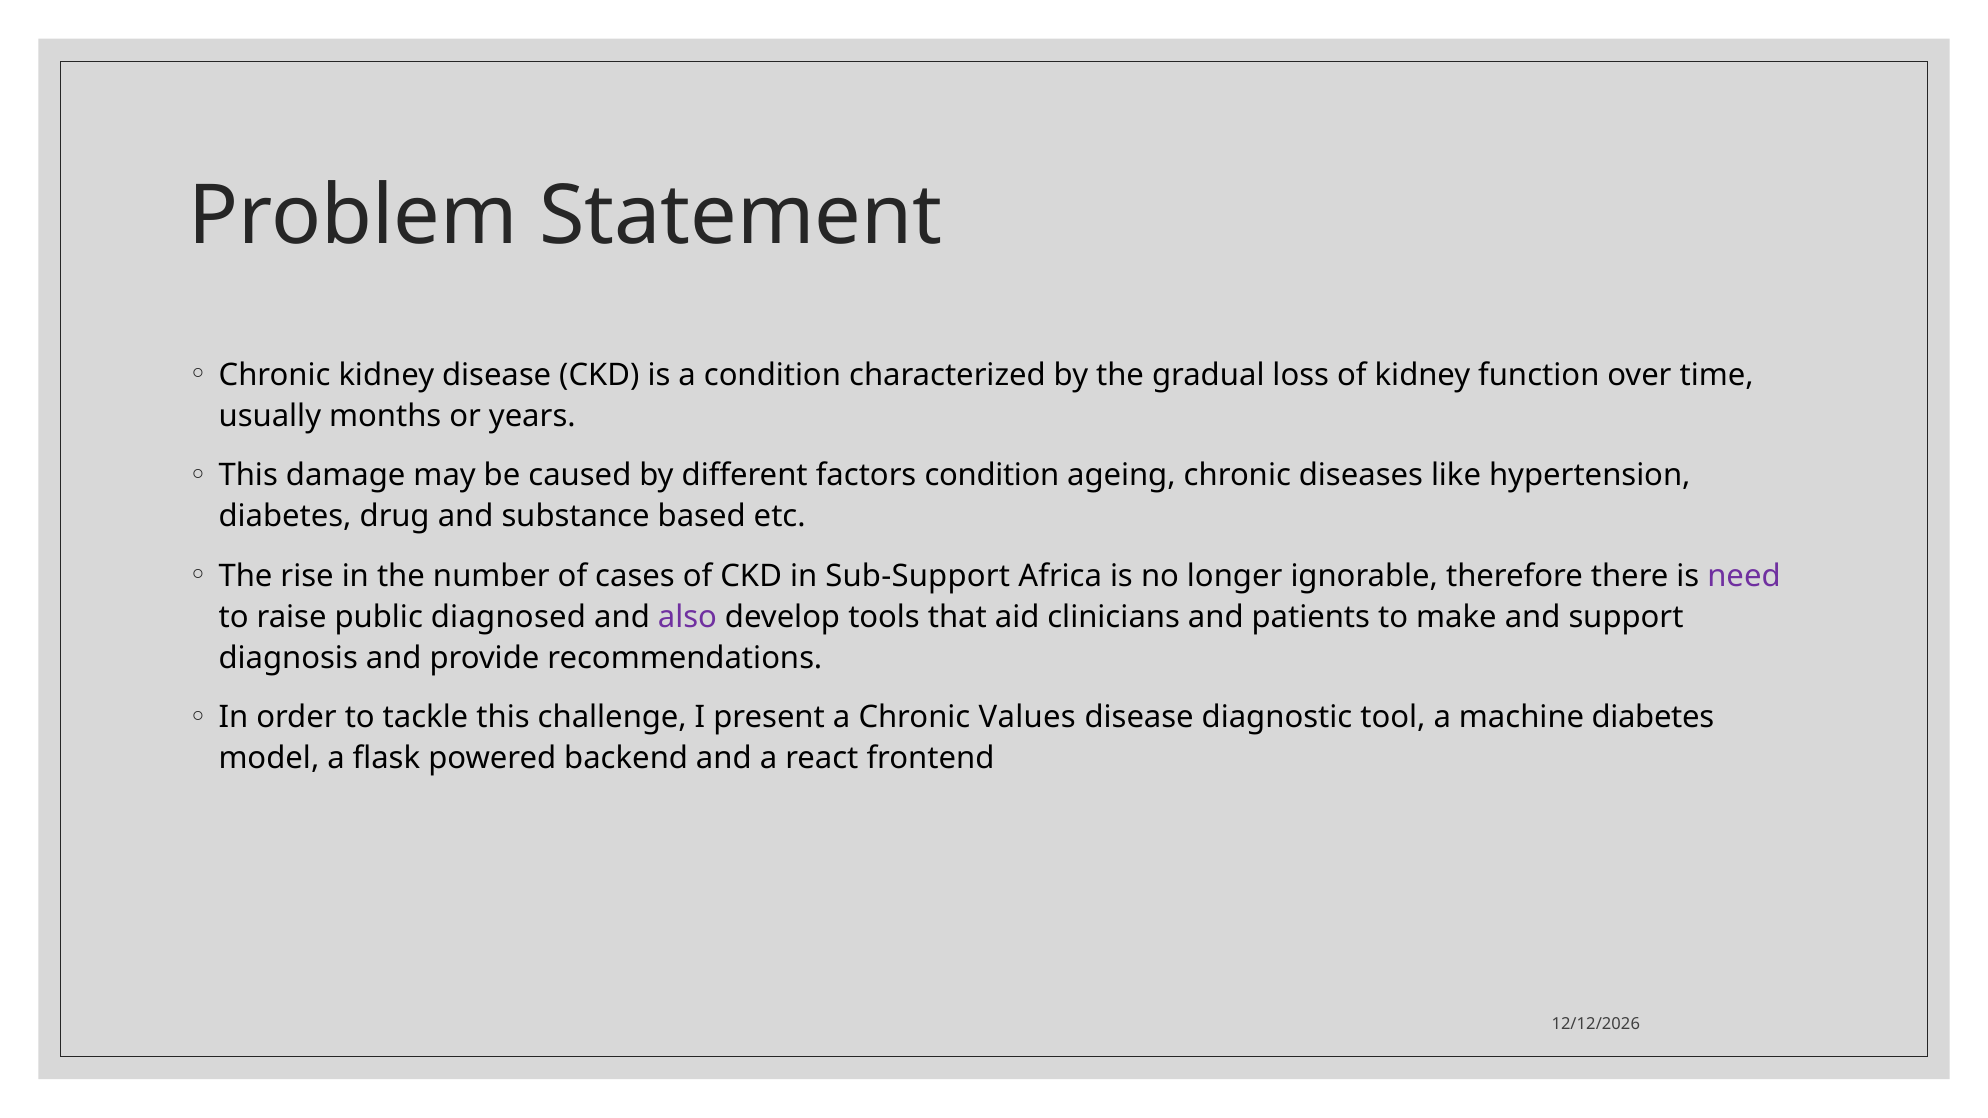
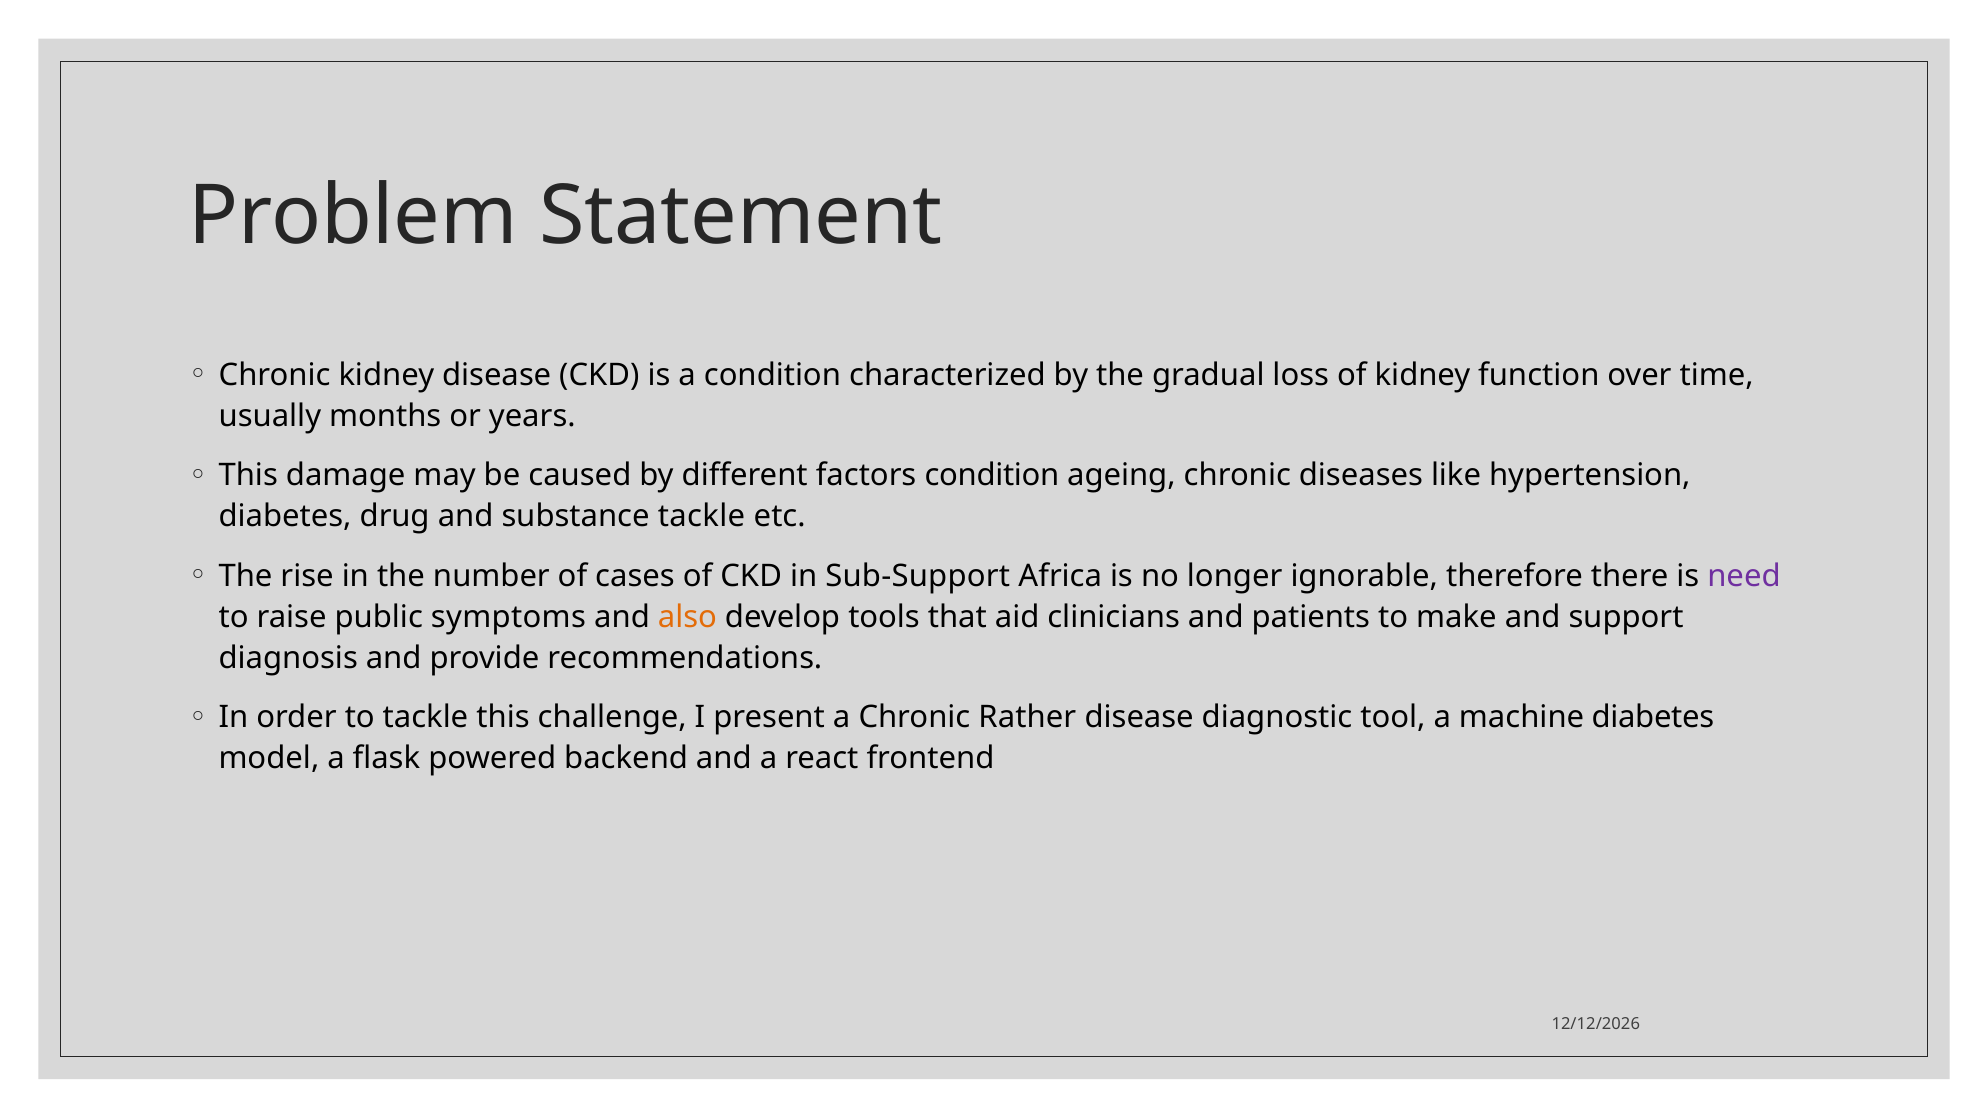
substance based: based -> tackle (702, 516)
diagnosed: diagnosed -> symptoms (508, 617)
also colour: purple -> orange (687, 617)
Values: Values -> Rather (1027, 718)
